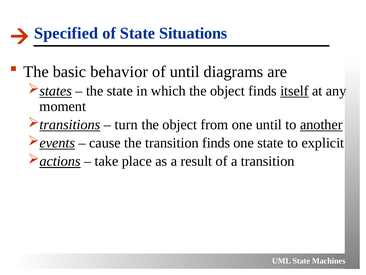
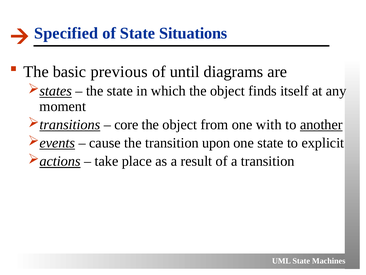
behavior: behavior -> previous (119, 72)
itself underline: present -> none (294, 91)
turn: turn -> core (126, 124)
one until: until -> with (269, 124)
transition finds: finds -> upon (216, 143)
